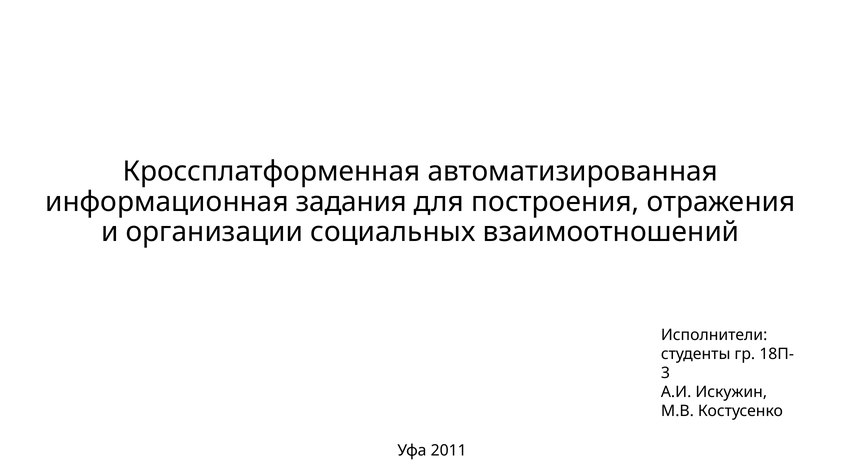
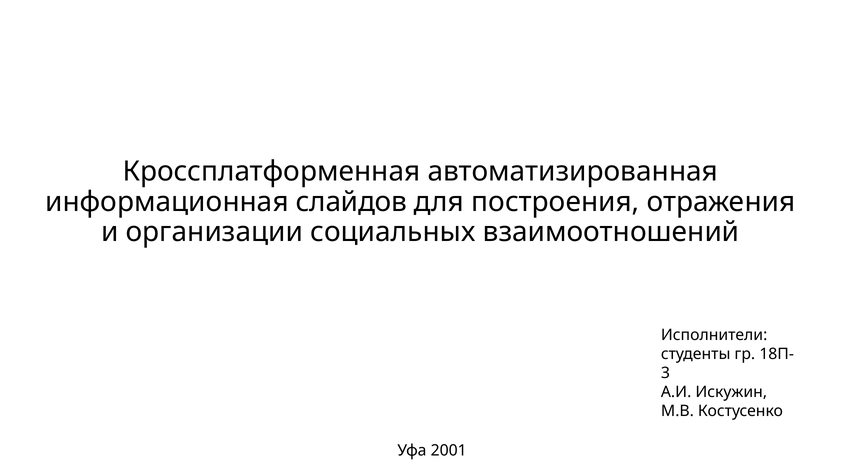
задания: задания -> слайдов (351, 202)
2011: 2011 -> 2001 (449, 451)
